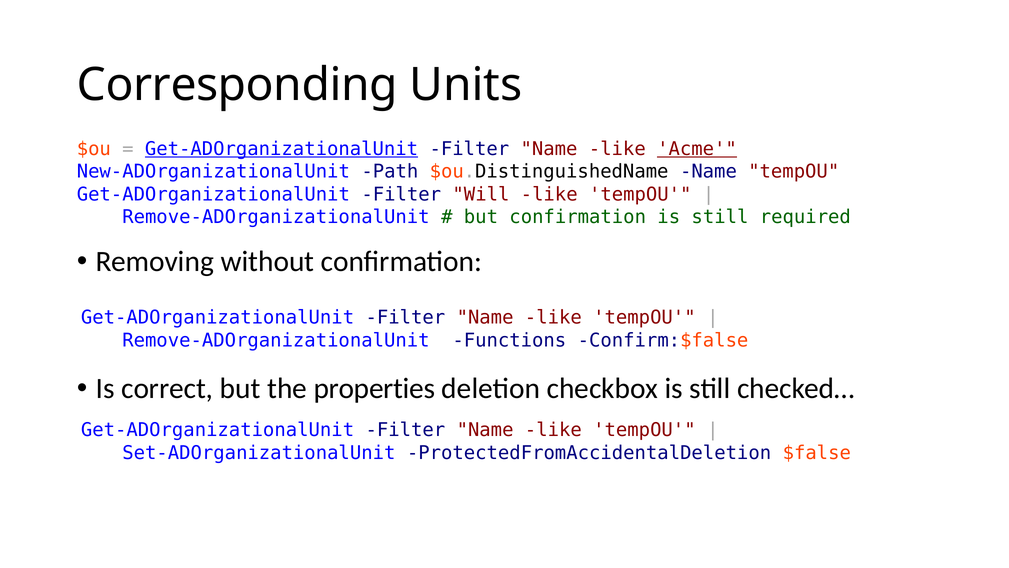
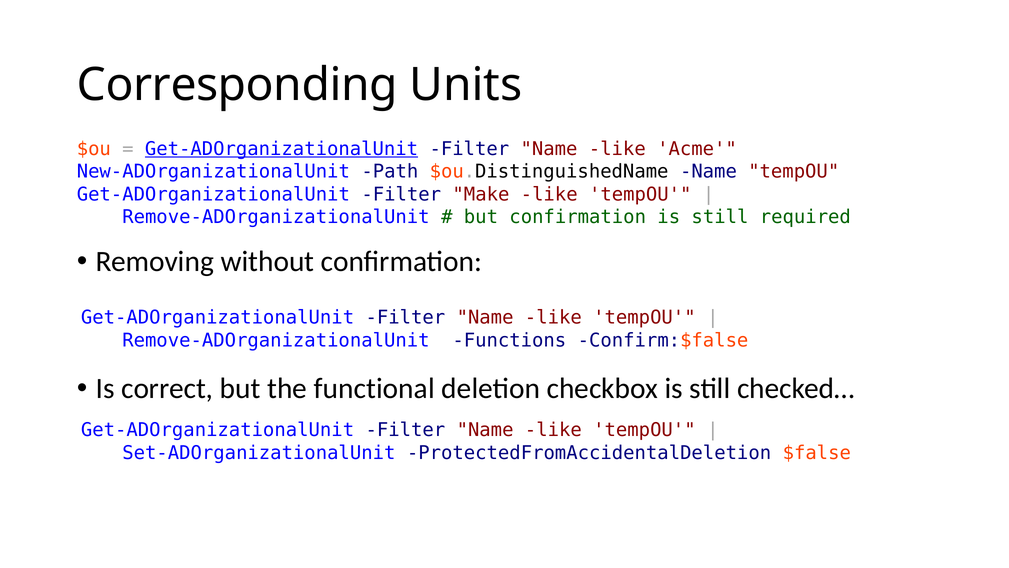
Acme underline: present -> none (697, 149)
Will: Will -> Make (481, 194)
properties: properties -> functional (374, 388)
